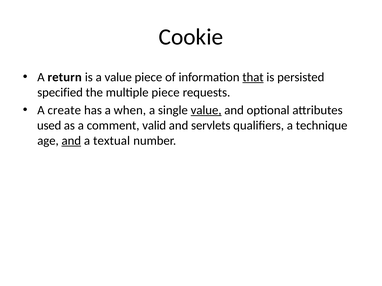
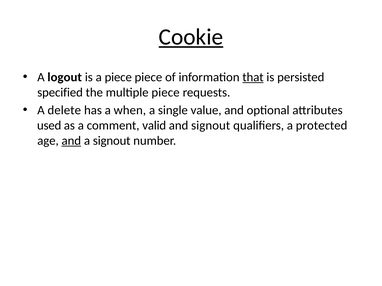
Cookie underline: none -> present (191, 37)
return: return -> logout (65, 77)
a value: value -> piece (118, 77)
create: create -> delete (64, 110)
value underline: present -> none (206, 110)
and servlets: servlets -> signout (211, 126)
technique: technique -> protected (322, 126)
a textual: textual -> signout (112, 141)
